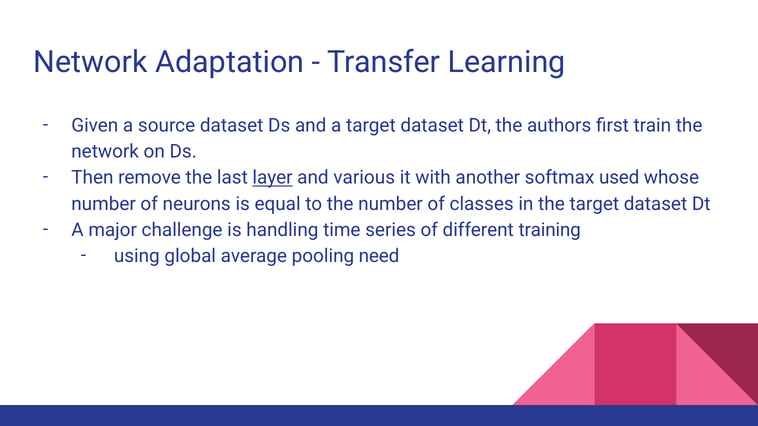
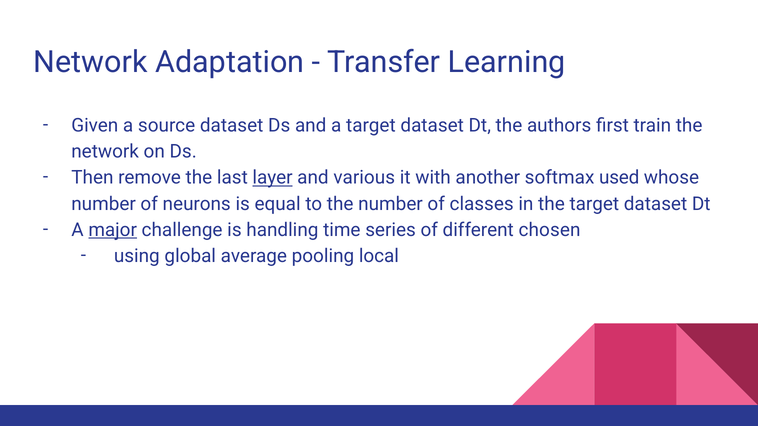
major underline: none -> present (113, 230)
training: training -> chosen (550, 230)
need: need -> local (379, 256)
